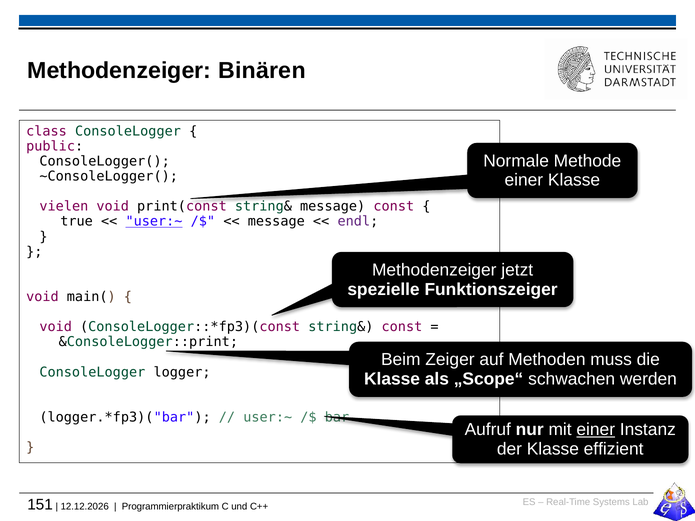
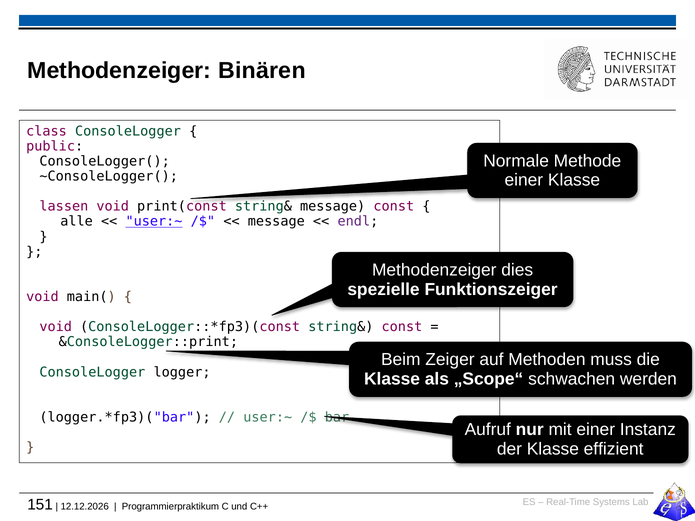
vielen: vielen -> lassen (64, 207)
true: true -> alle (77, 222)
jetzt: jetzt -> dies (517, 270)
einer underline: present -> none (596, 430)
